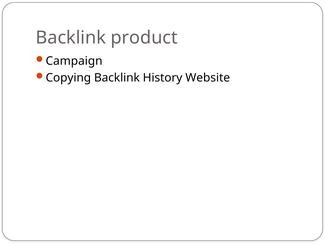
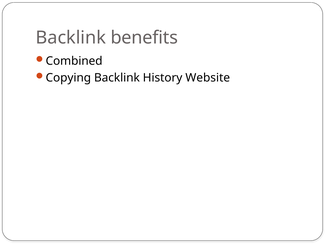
product: product -> benefits (144, 38)
Campaign: Campaign -> Combined (74, 61)
